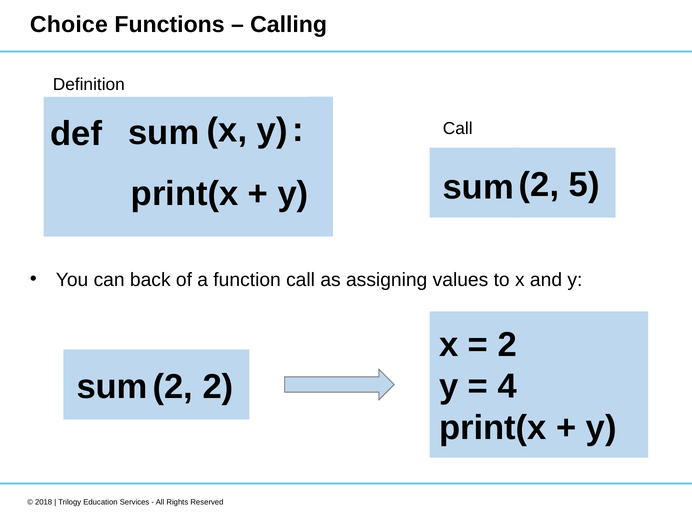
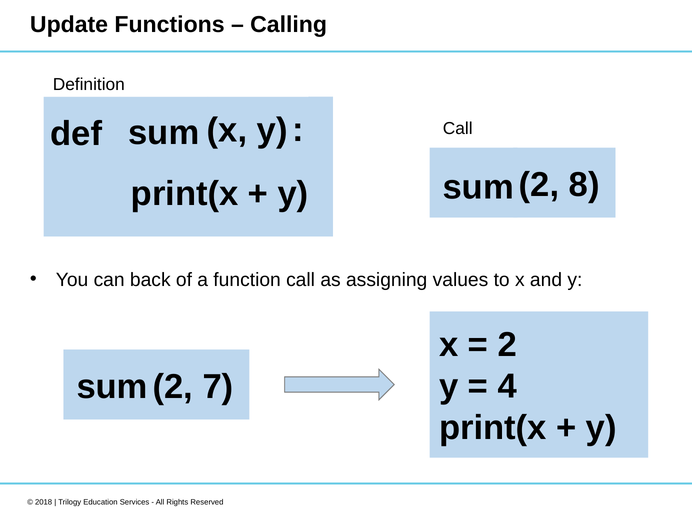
Choice: Choice -> Update (69, 25)
5: 5 -> 8 (584, 185)
2 2: 2 -> 7 (218, 387)
